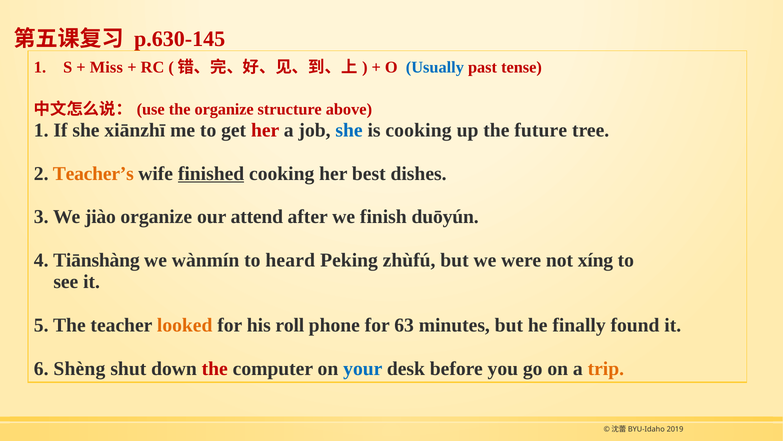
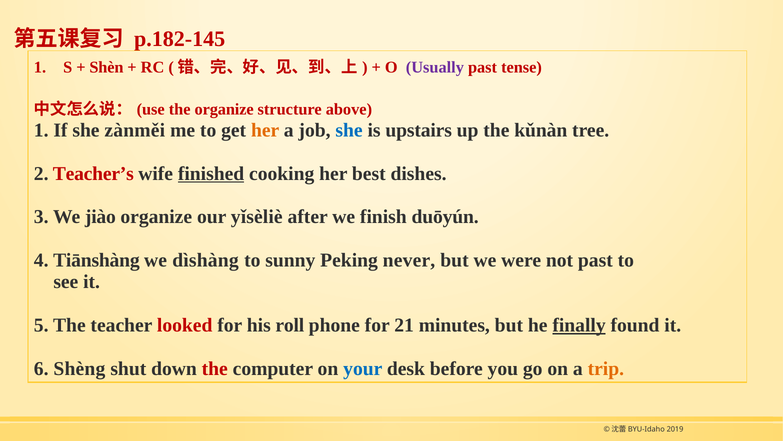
p.630-145: p.630-145 -> p.182-145 (180, 39)
Miss: Miss -> Shèn (106, 67)
Usually colour: blue -> purple (435, 67)
xiānzhī: xiānzhī -> zànměi (135, 130)
her colour: red -> orange (265, 130)
is cooking: cooking -> upstairs (419, 130)
future: future -> kǔnàn (541, 130)
Teacher’s colour: orange -> red (93, 173)
attend: attend -> yǐsèliè (257, 217)
wànmín: wànmín -> dìshàng (205, 260)
heard: heard -> sunny (290, 260)
zhùfú: zhùfú -> never (409, 260)
not xíng: xíng -> past (595, 260)
looked colour: orange -> red (185, 325)
63: 63 -> 21 (404, 325)
finally underline: none -> present (579, 325)
